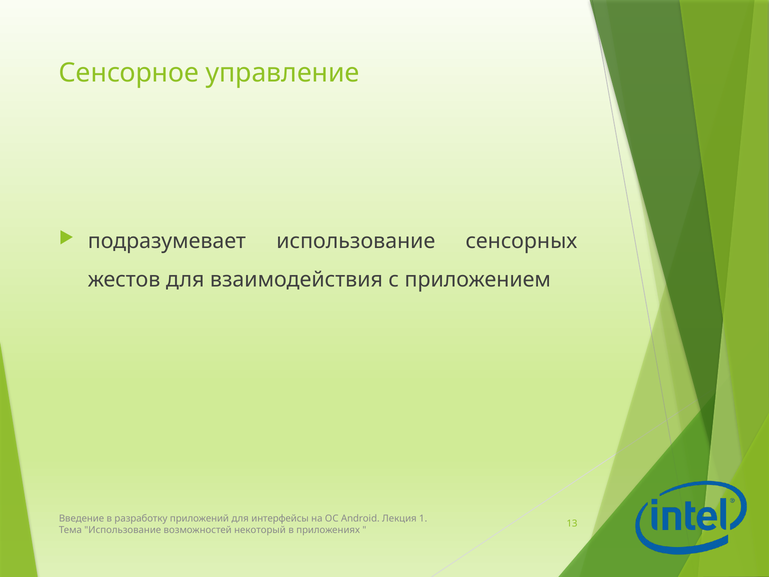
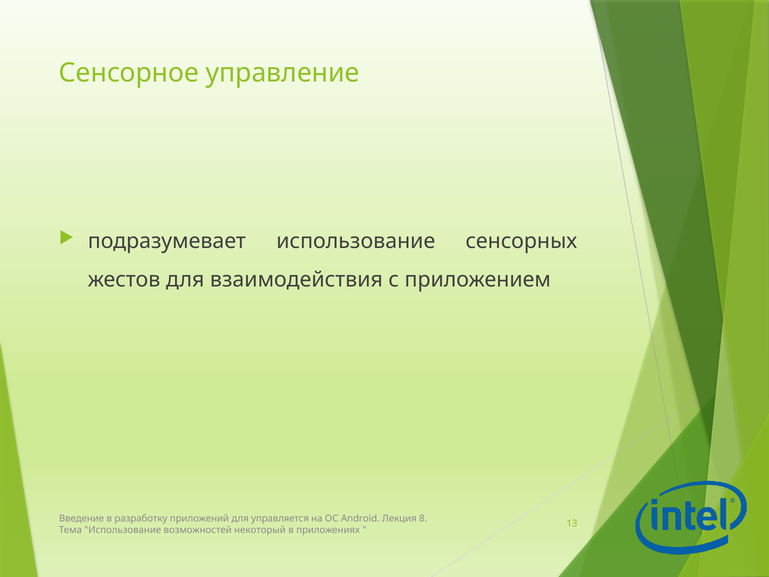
интерфейсы: интерфейсы -> управляется (280, 518)
1: 1 -> 8 (423, 518)
